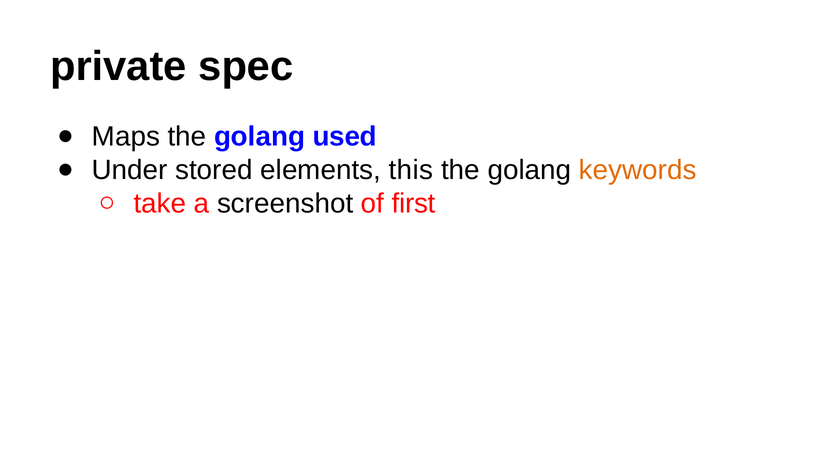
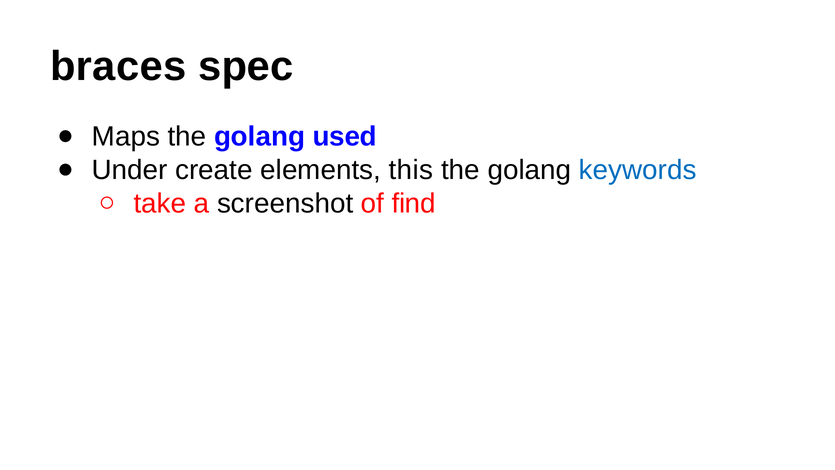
private: private -> braces (118, 67)
stored: stored -> create (214, 170)
keywords colour: orange -> blue (638, 170)
first: first -> find (414, 203)
